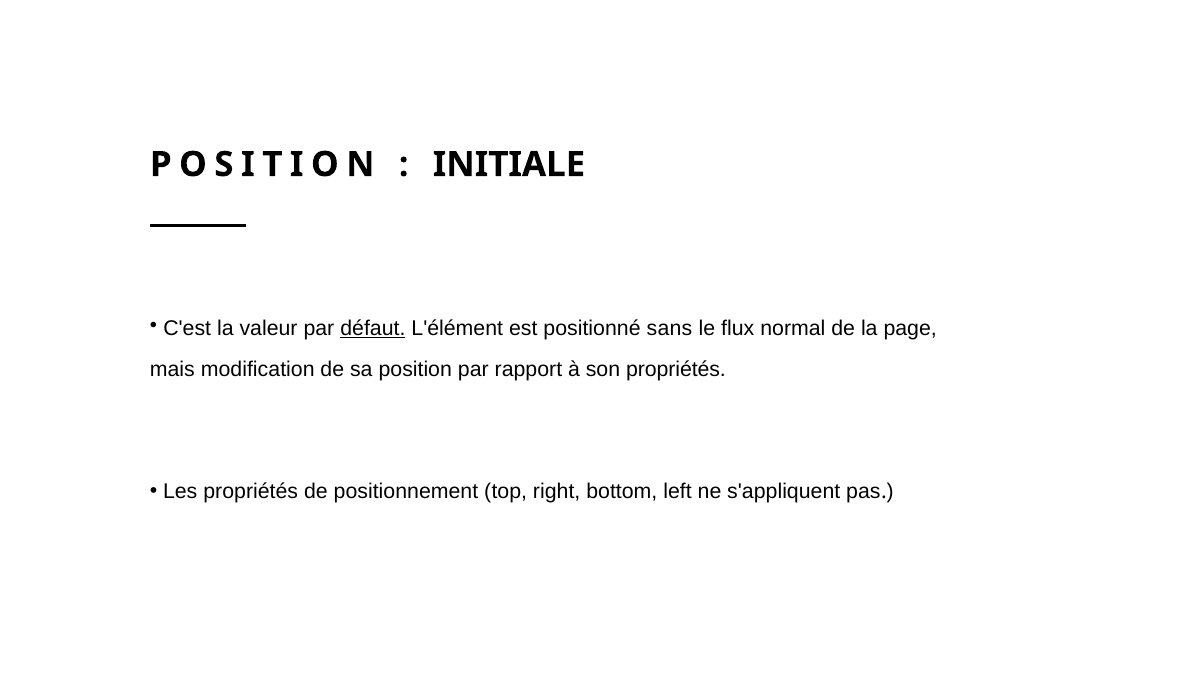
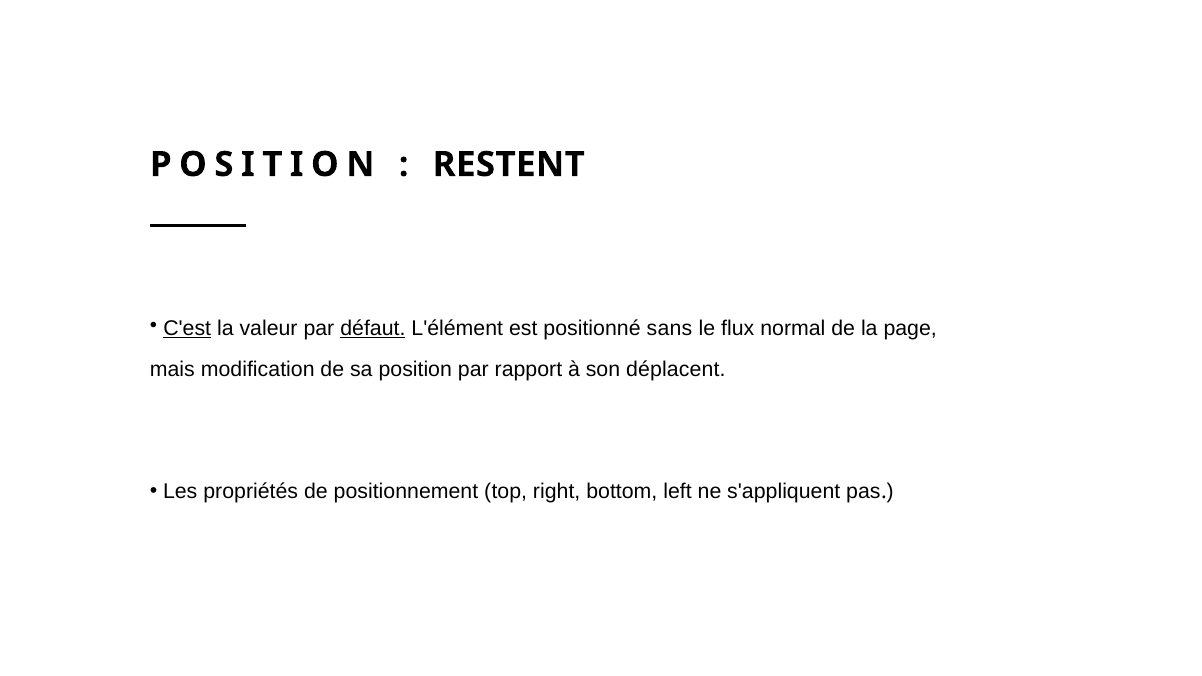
INITIALE: INITIALE -> RESTENT (509, 165)
C'est underline: none -> present (187, 329)
son propriétés: propriétés -> déplacent (676, 369)
